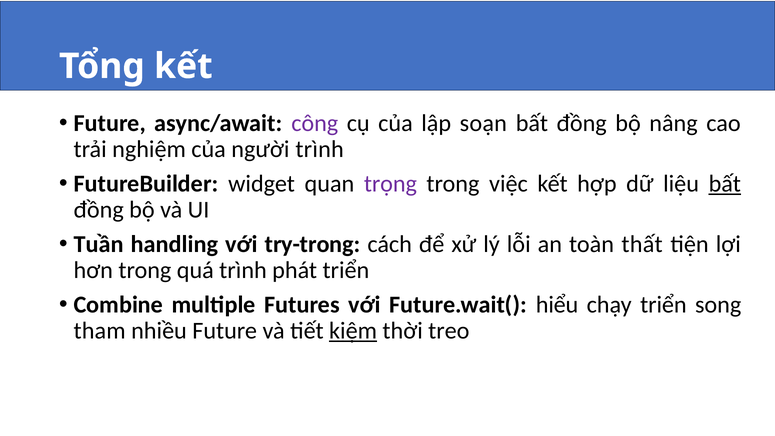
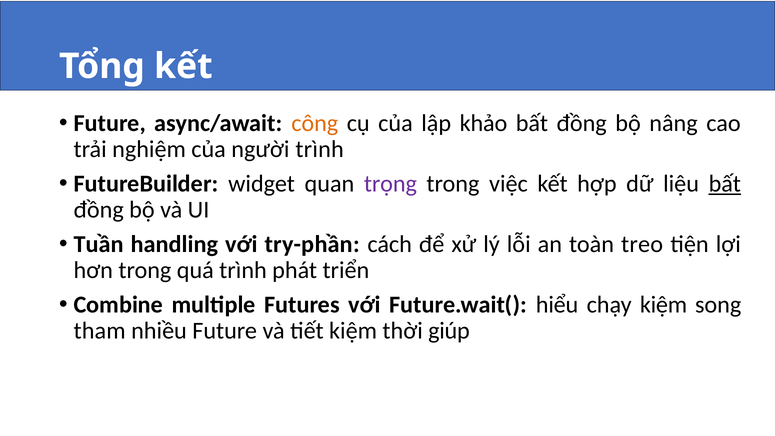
công colour: purple -> orange (315, 123)
soạn: soạn -> khảo (483, 123)
try-trong: try-trong -> try-phần (312, 244)
thất: thất -> treo (642, 244)
chạy triển: triển -> kiệm (663, 304)
kiệm underline: present -> none (353, 331)
treo: treo -> giúp (449, 331)
